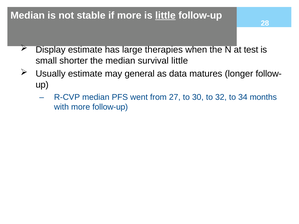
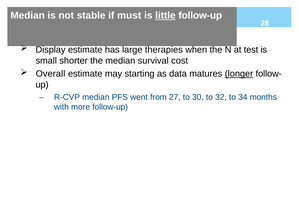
if more: more -> must (129, 15)
survival little: little -> cost (180, 61)
Usually: Usually -> Overall (50, 74)
general: general -> starting (140, 74)
longer underline: none -> present (239, 74)
